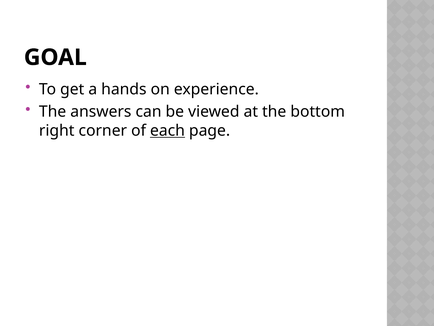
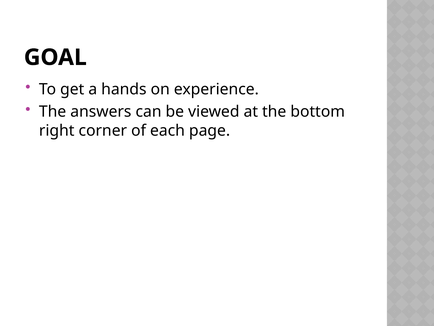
each underline: present -> none (167, 130)
